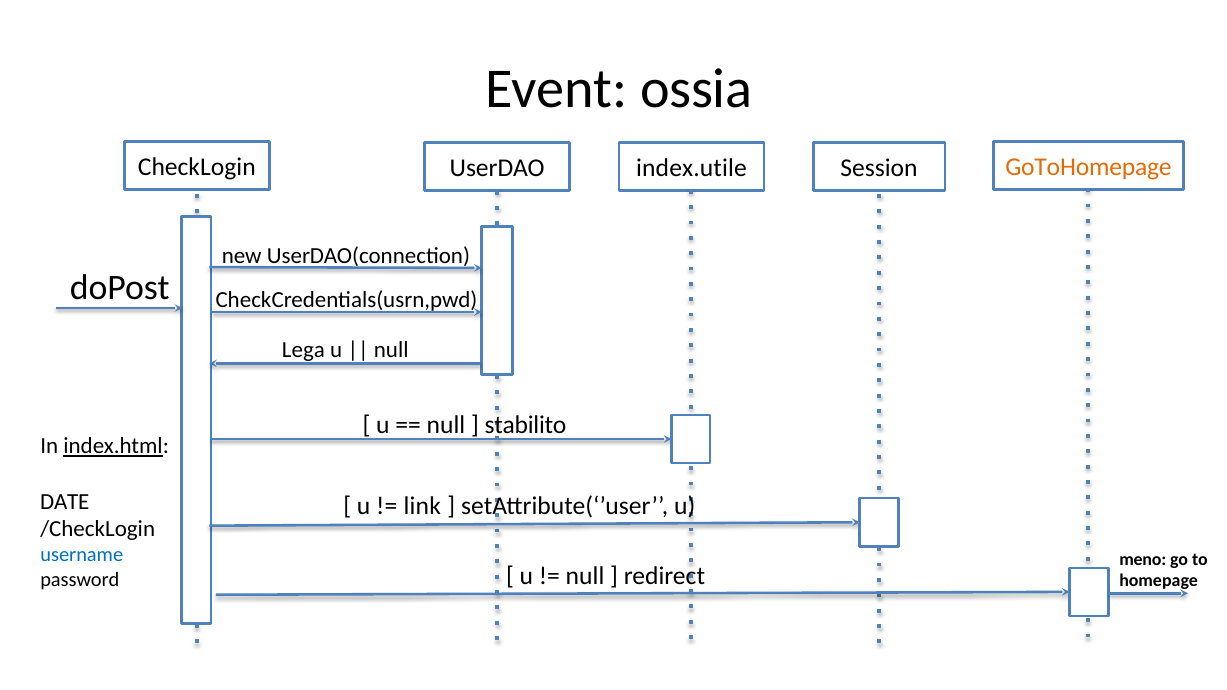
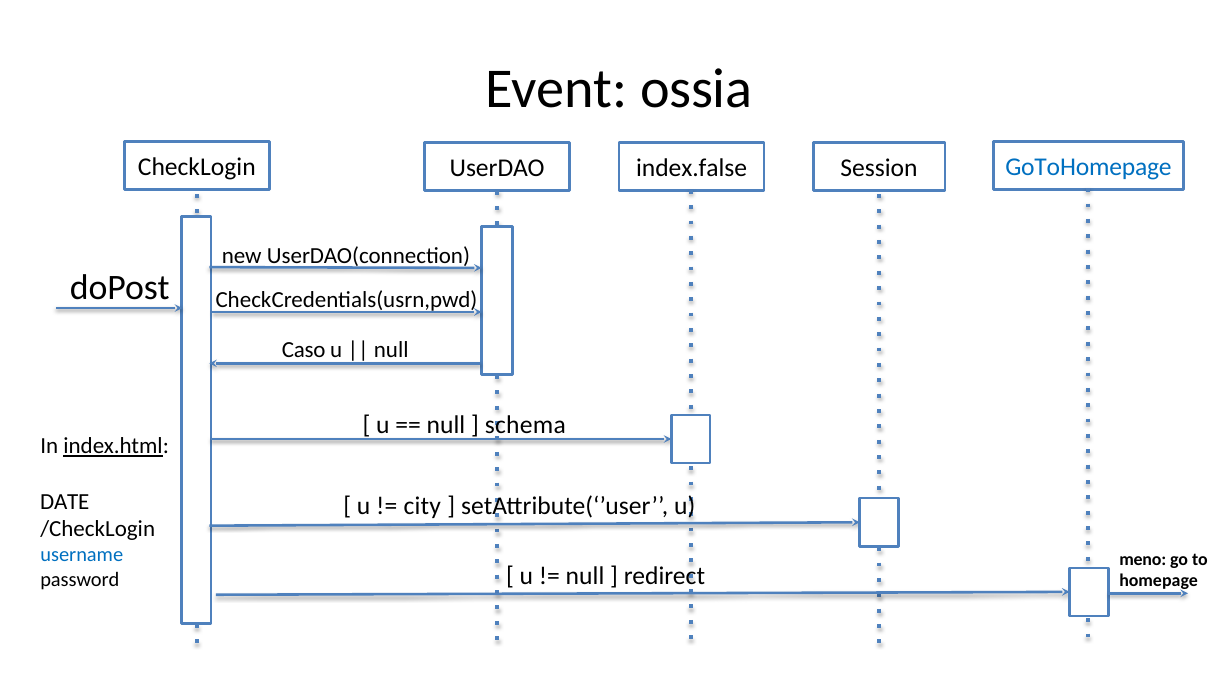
index.utile: index.utile -> index.false (692, 169)
GoToHomepage colour: orange -> blue (1088, 168)
Lega: Lega -> Caso (304, 350)
stabilito: stabilito -> schema (525, 425)
link: link -> city (422, 506)
